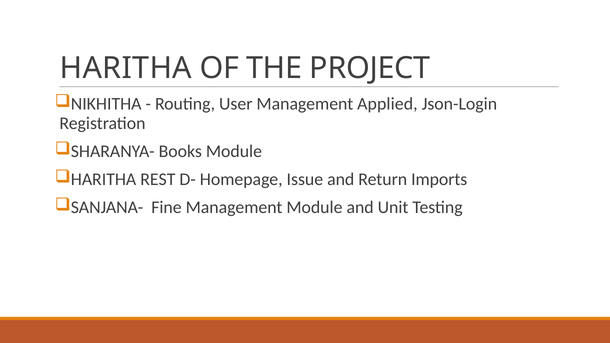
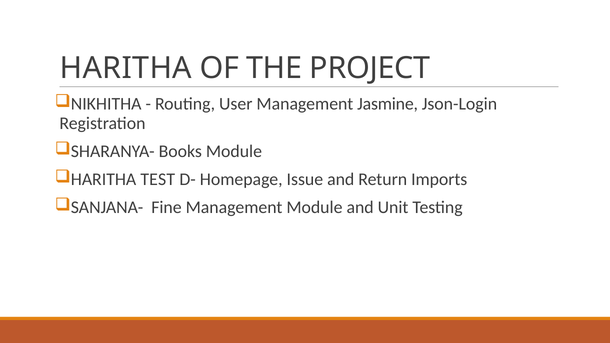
Applied: Applied -> Jasmine (388, 104)
REST: REST -> TEST (158, 179)
